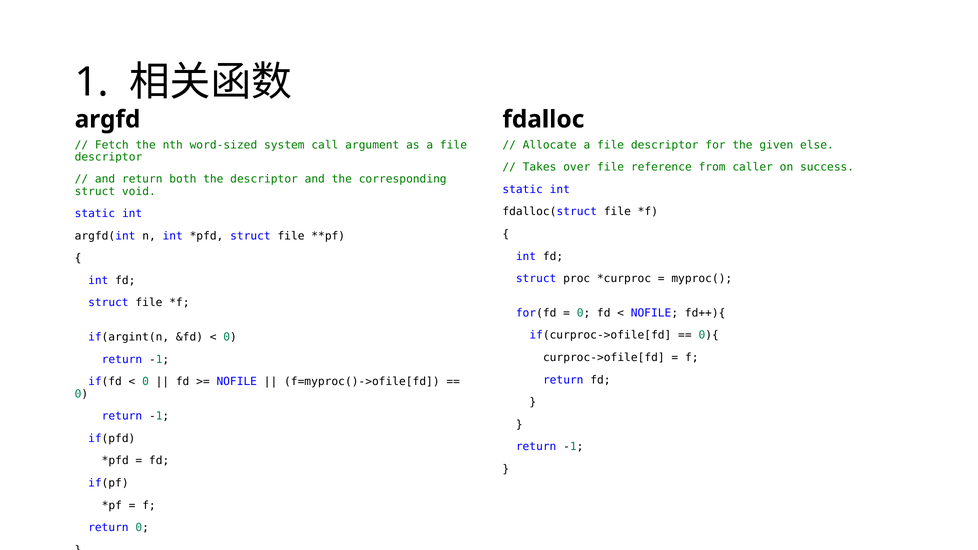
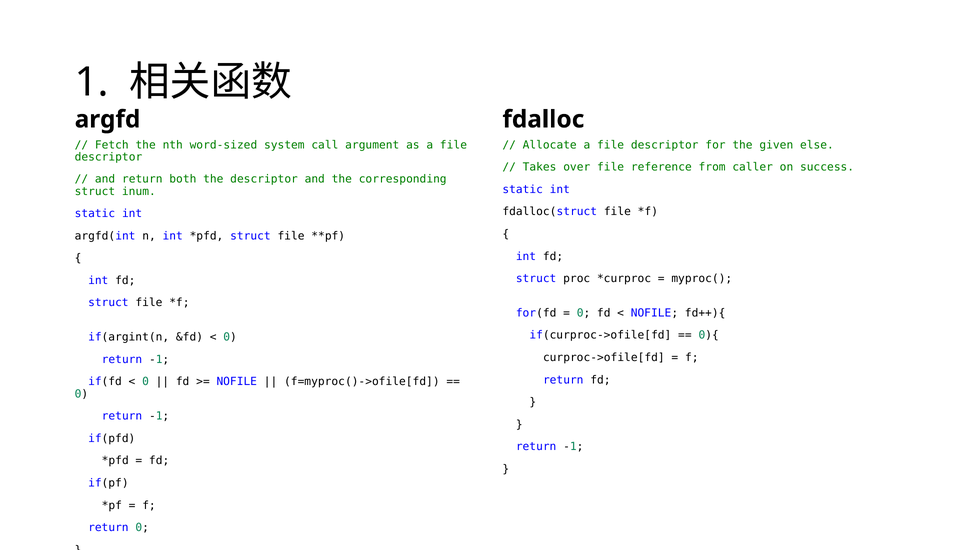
void: void -> inum (139, 191)
